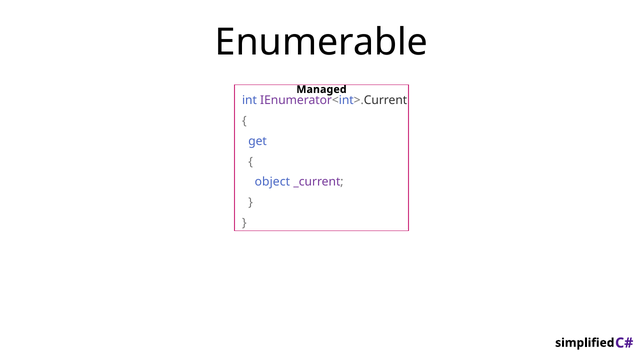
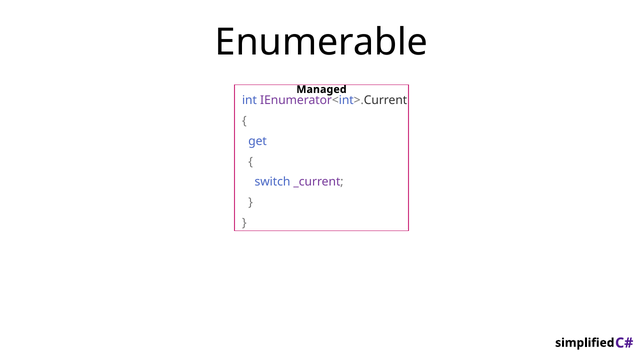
object: object -> switch (272, 182)
